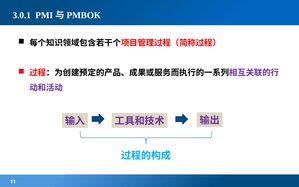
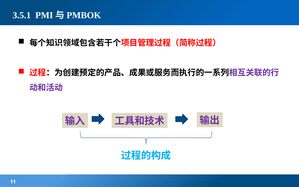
3.0.1: 3.0.1 -> 3.5.1 (22, 15)
